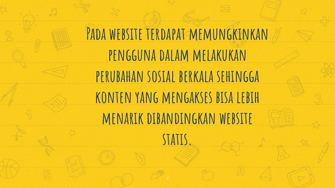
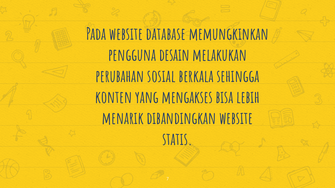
terdapat: terdapat -> database (166, 34)
dalam: dalam -> desain (174, 56)
